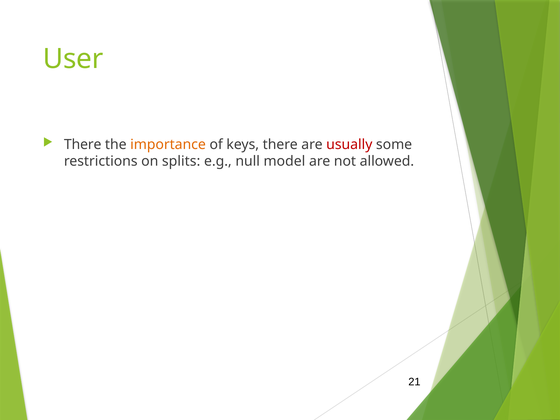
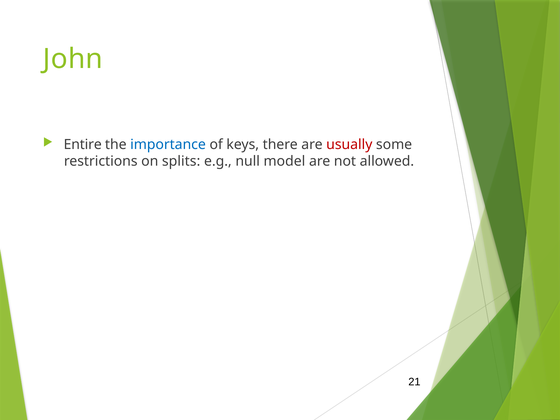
User: User -> John (73, 59)
There: There -> Entire (83, 145)
importance colour: orange -> blue (168, 145)
